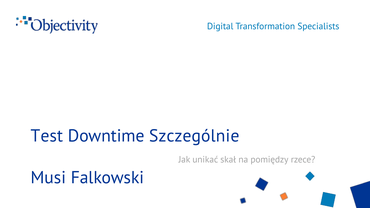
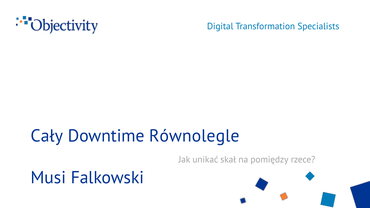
Test: Test -> Cały (47, 136)
Szczególnie: Szczególnie -> Równolegle (194, 136)
